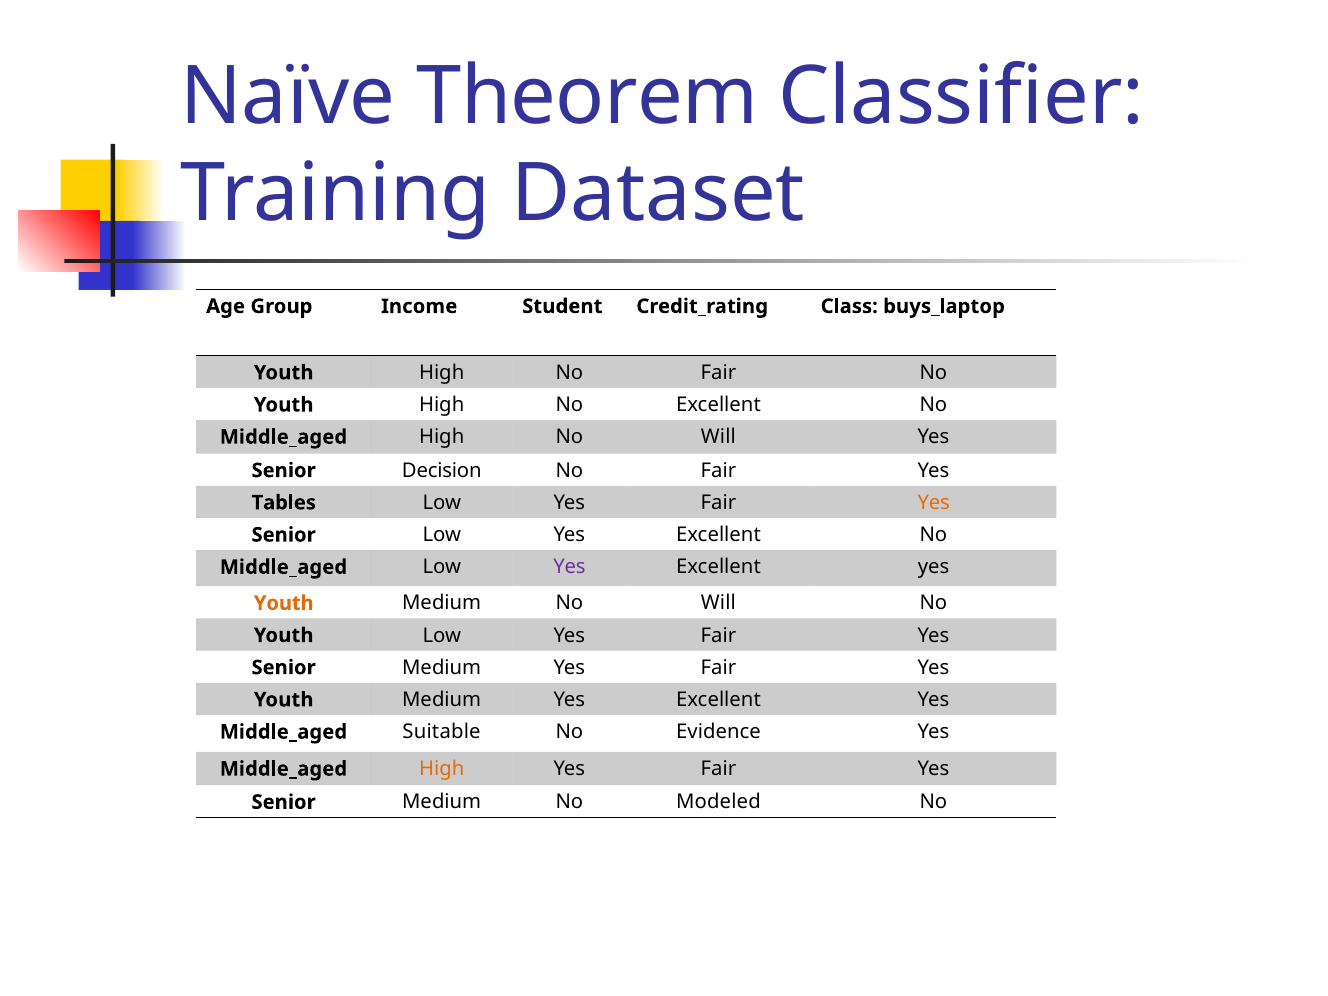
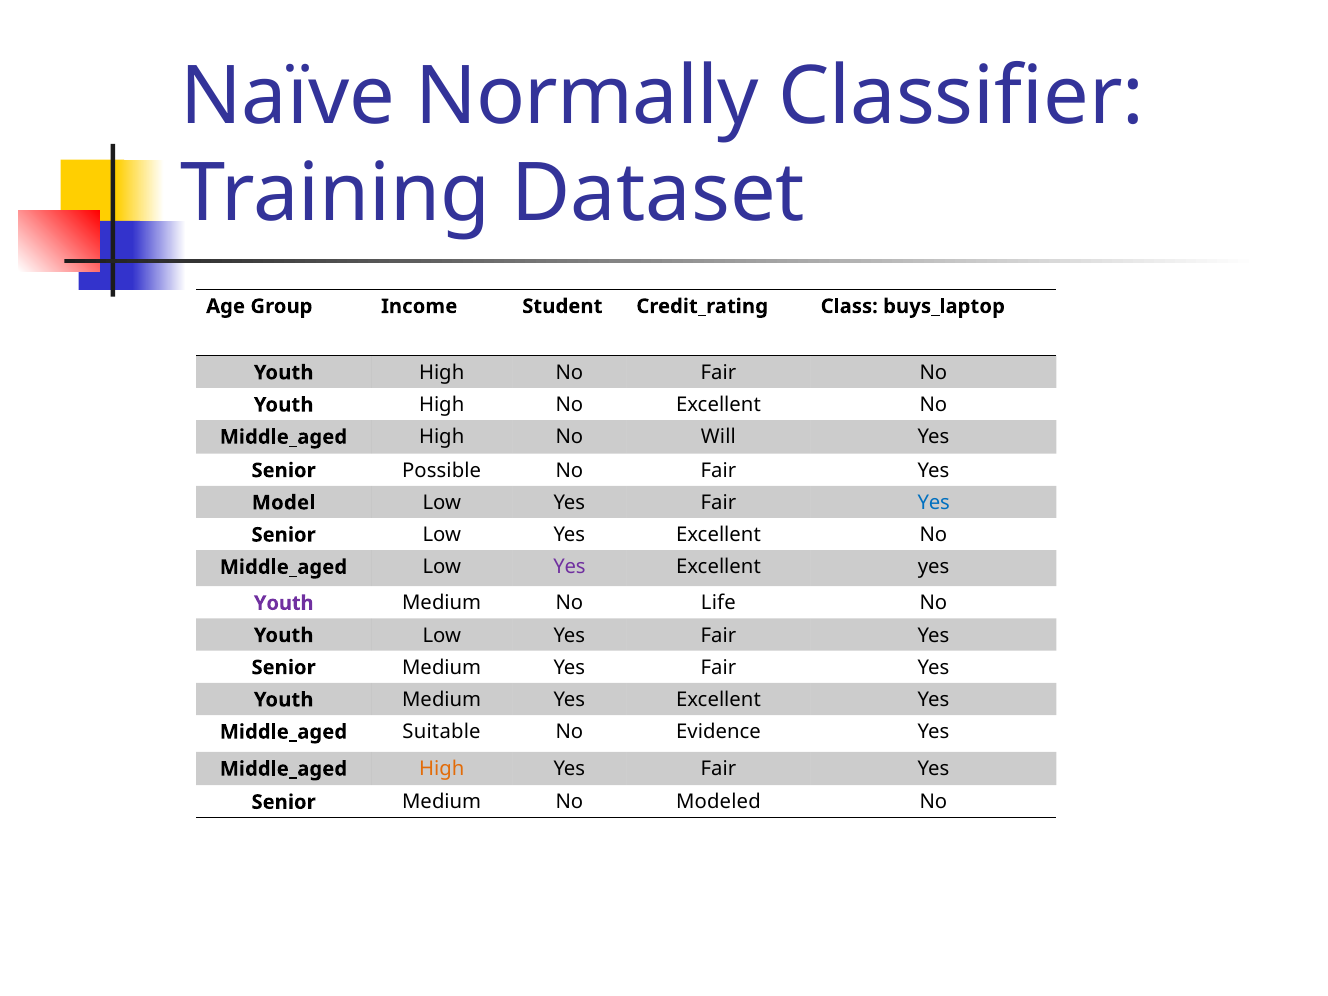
Theorem: Theorem -> Normally (587, 96)
Decision: Decision -> Possible (442, 470)
Tables: Tables -> Model (284, 503)
Yes colour: orange -> blue (934, 503)
Youth colour: orange -> purple (284, 603)
Medium No Will: Will -> Life (718, 603)
